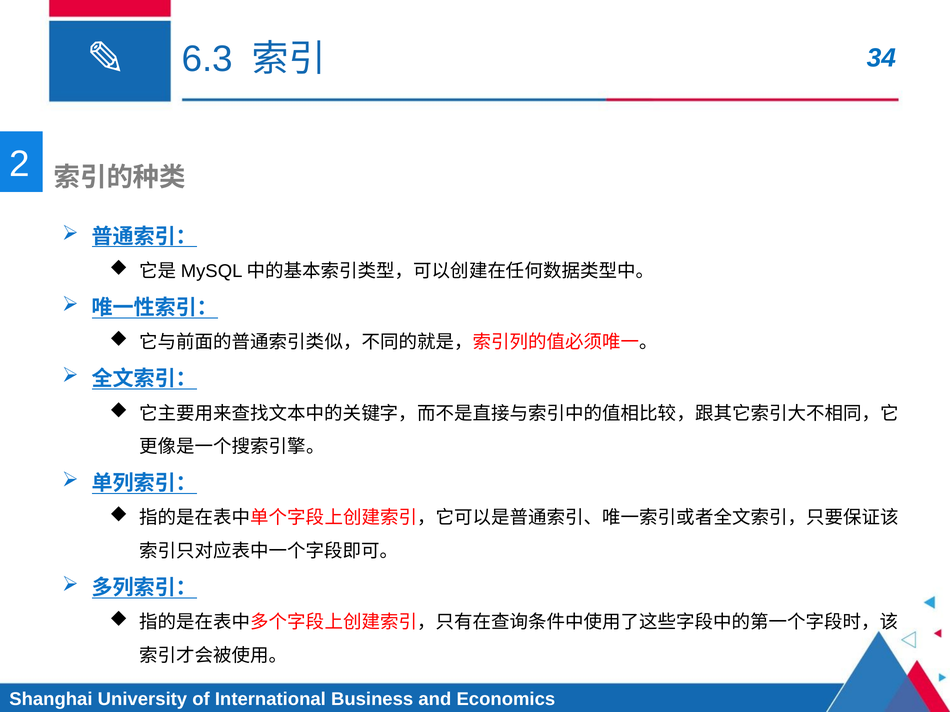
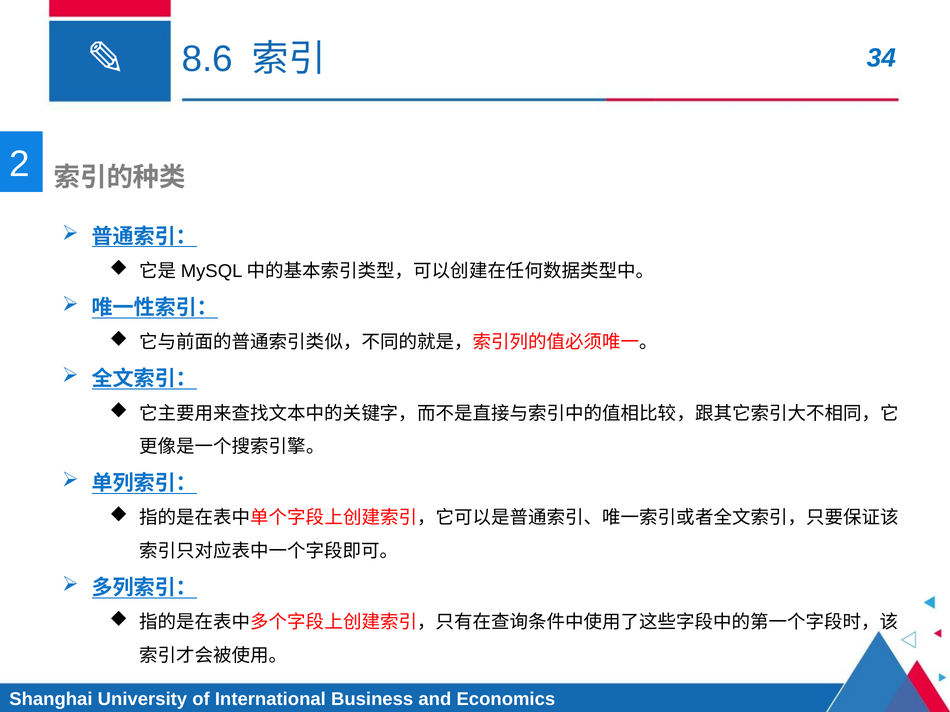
6.3: 6.3 -> 8.6 (207, 59)
